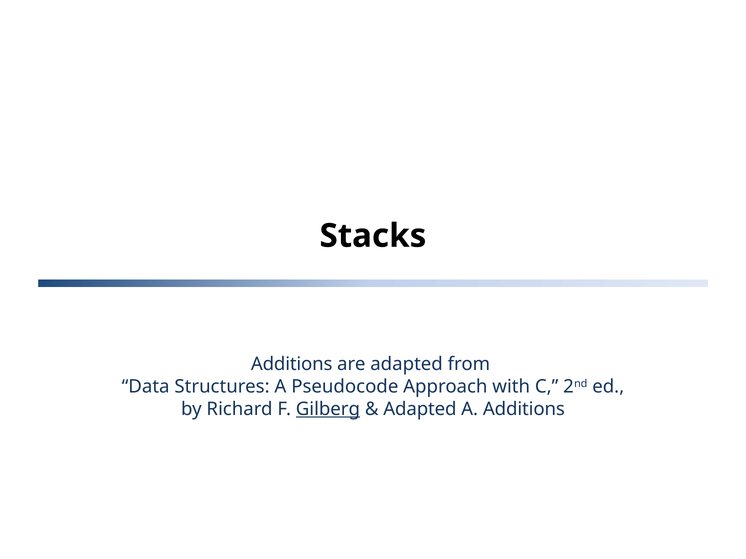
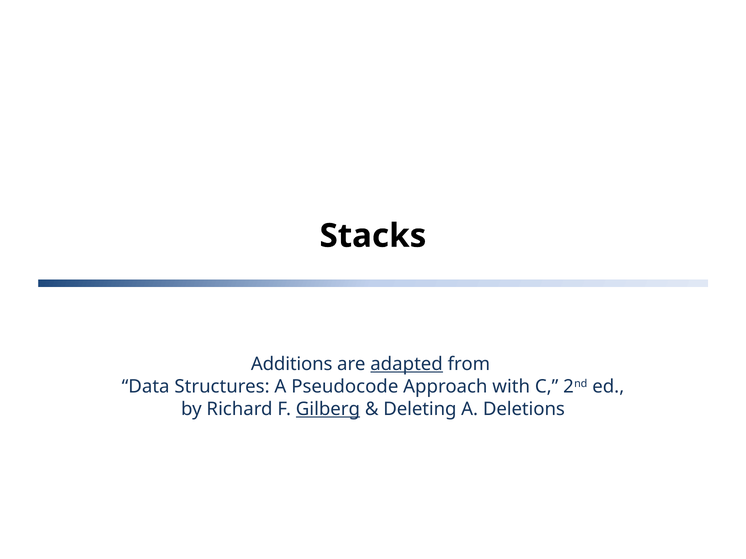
adapted underline: none -> present (407, 364)
Adapted: Adapted -> Deleting (420, 409)
A Additions: Additions -> Deletions (524, 409)
